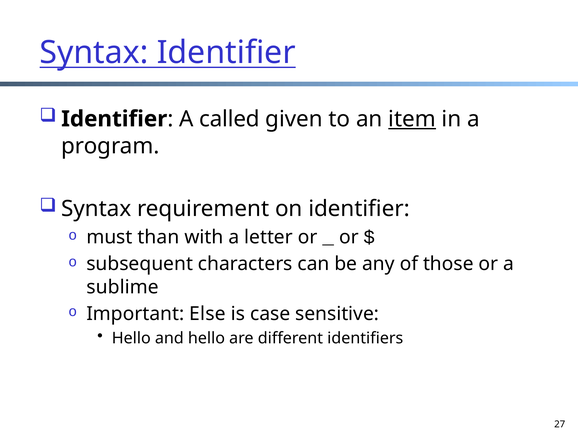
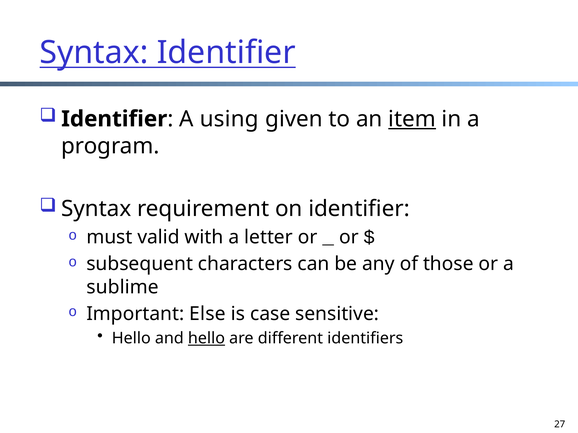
called: called -> using (229, 119)
than: than -> valid (159, 238)
hello underline: none -> present (206, 339)
